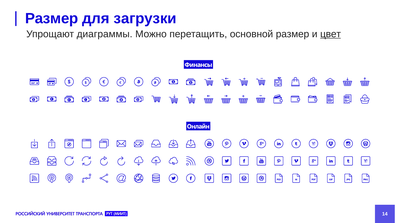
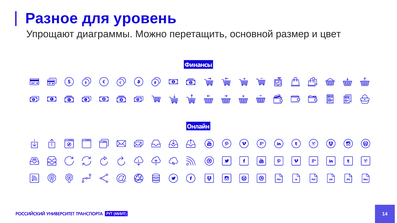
Размер: Размер -> Разное (52, 19)
загрузки: загрузки -> уровень (145, 19)
цвет underline: present -> none (331, 34)
